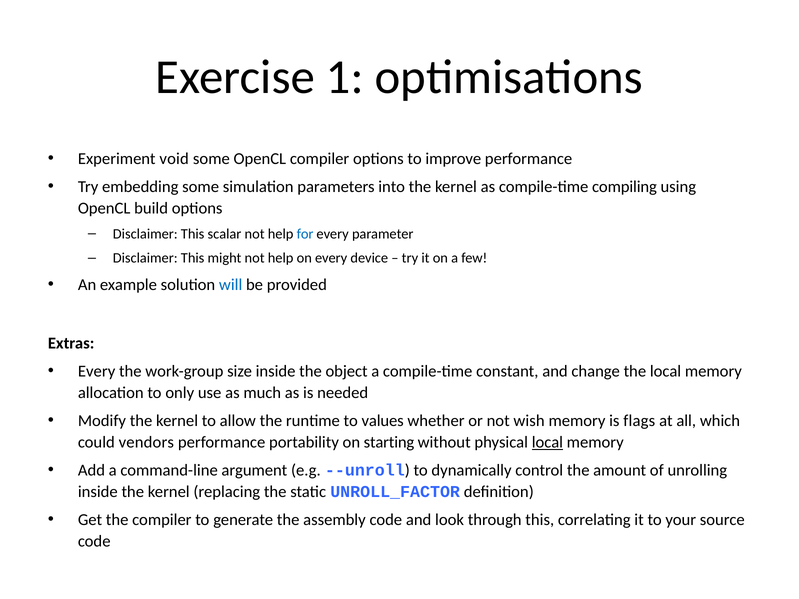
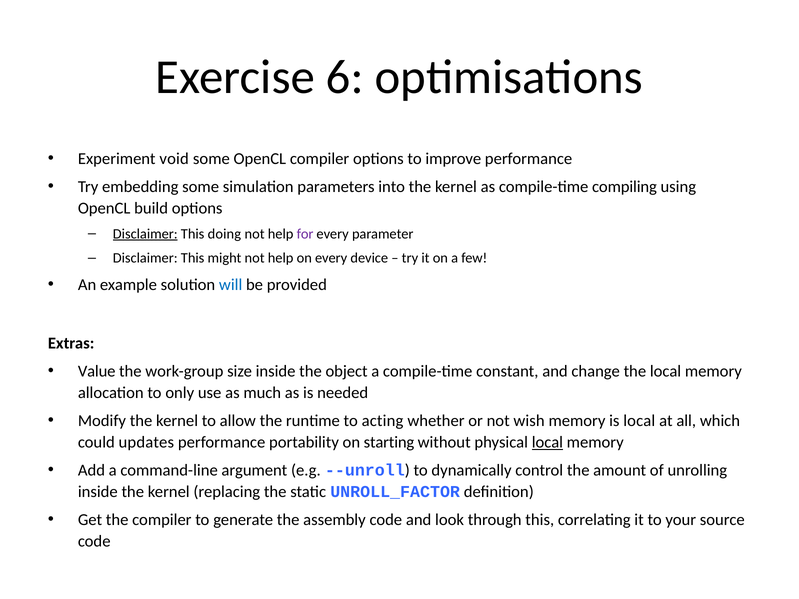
1: 1 -> 6 (345, 77)
Disclaimer underline: none -> present (145, 234)
scalar: scalar -> doing (224, 234)
for colour: blue -> purple (305, 234)
Every: Every -> Value (97, 371)
values: values -> acting (383, 421)
is flags: flags -> local (639, 421)
vendors: vendors -> updates (146, 442)
